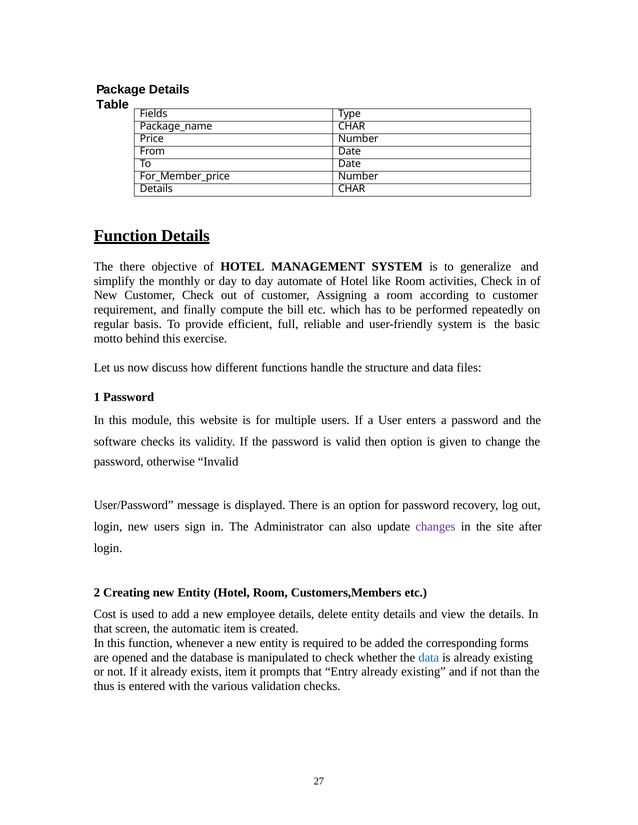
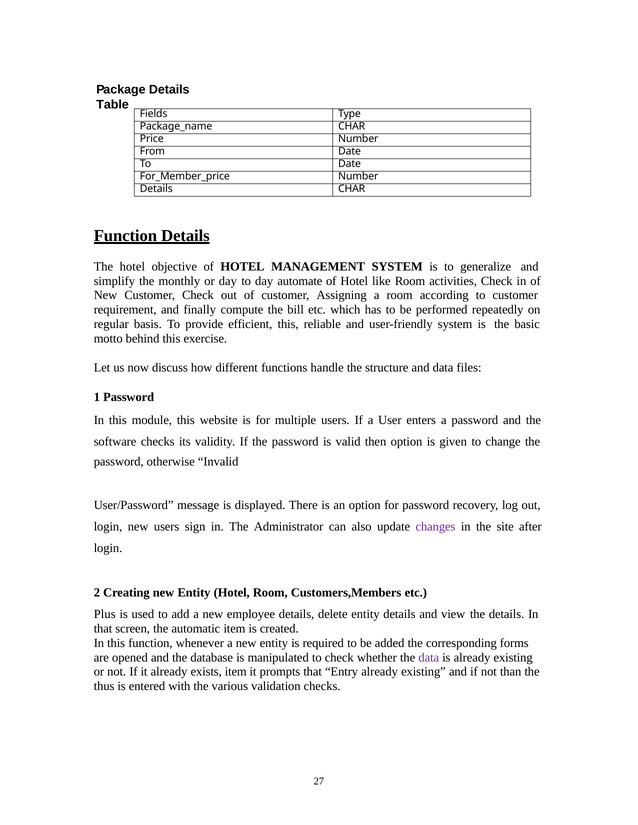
The there: there -> hotel (132, 267)
efficient full: full -> this (288, 324)
Cost: Cost -> Plus (105, 615)
data colour: blue -> purple (429, 658)
